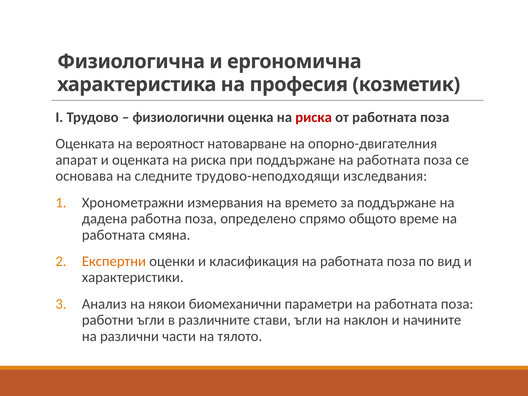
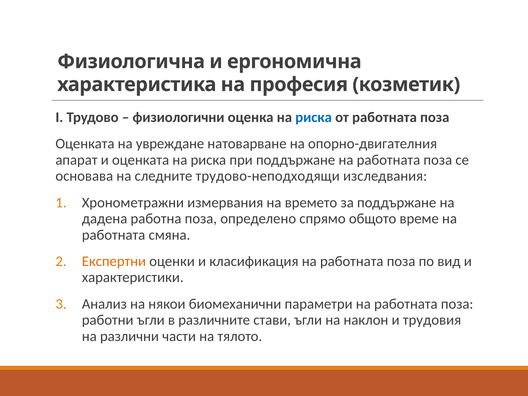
риска colour: red -> blue (314, 117)
вероятност: вероятност -> увреждане (170, 144)
начините: начините -> трудовия (432, 320)
